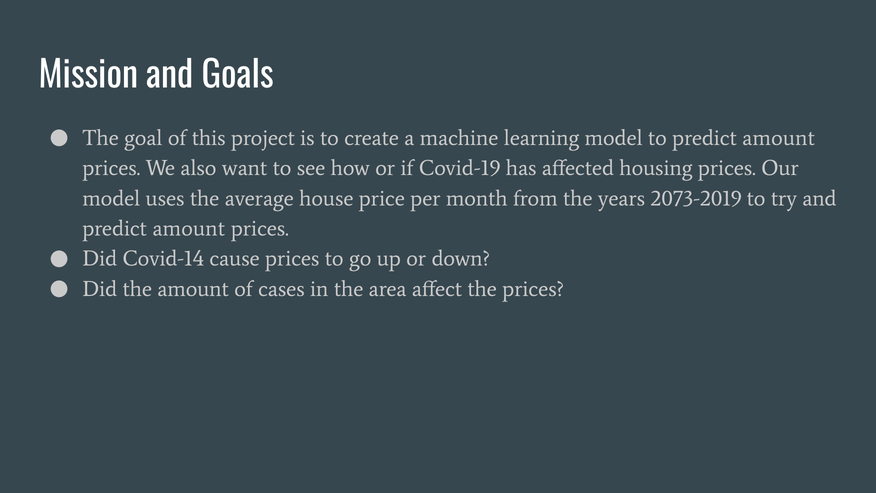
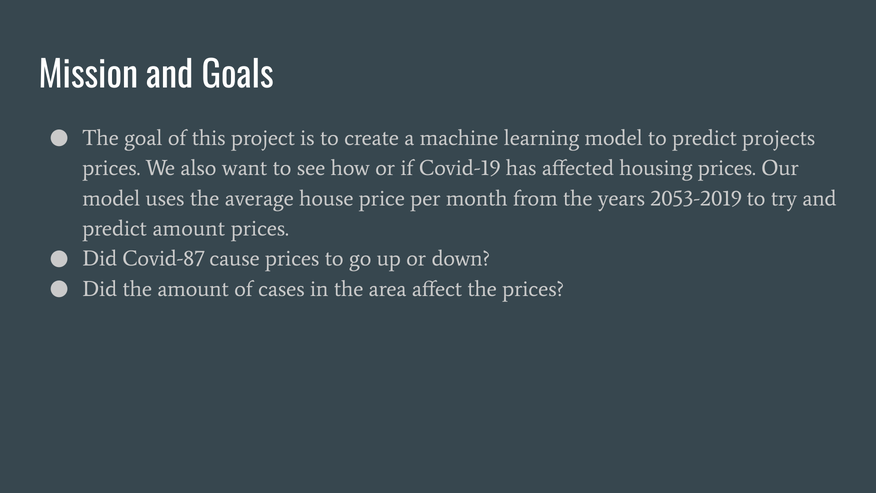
to predict amount: amount -> projects (779, 138)
2073-2019: 2073-2019 -> 2053-2019 (696, 198)
Covid-14: Covid-14 -> Covid-87 (163, 259)
